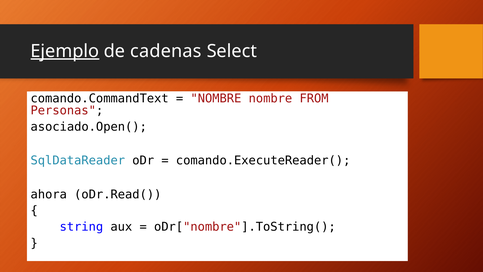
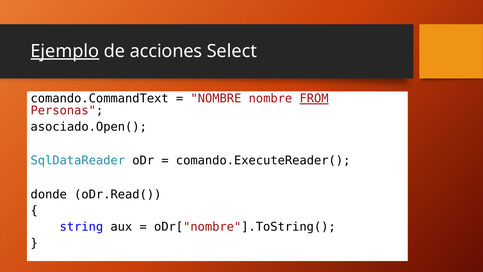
cadenas: cadenas -> acciones (166, 51)
FROM underline: none -> present (314, 99)
ahora: ahora -> donde (49, 194)
